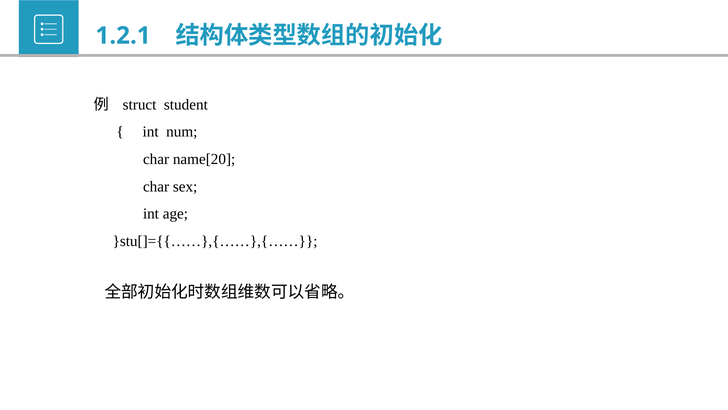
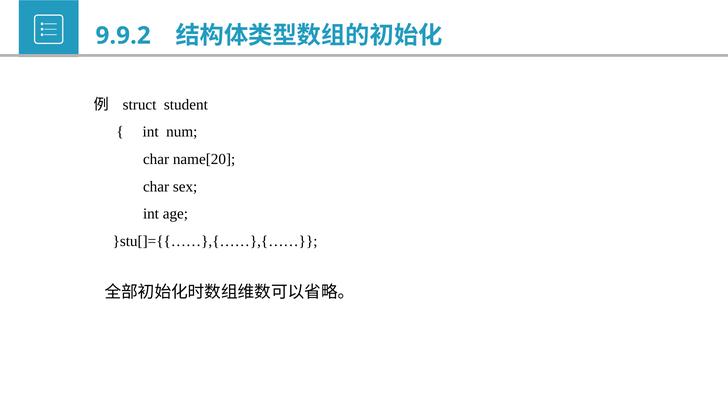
1.2.1: 1.2.1 -> 9.9.2 (123, 36)
